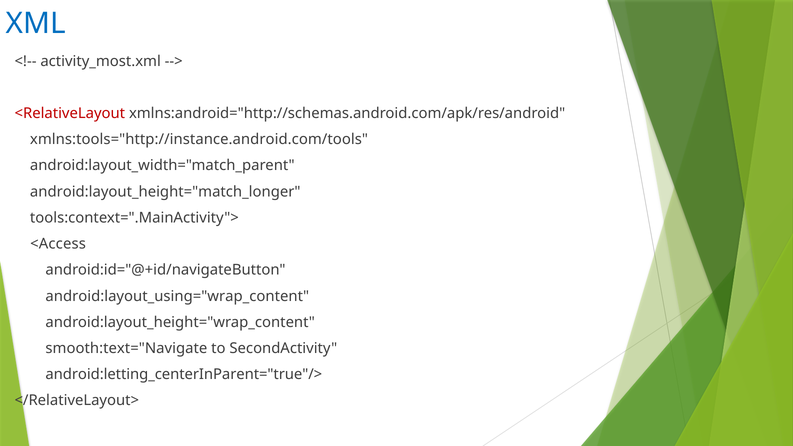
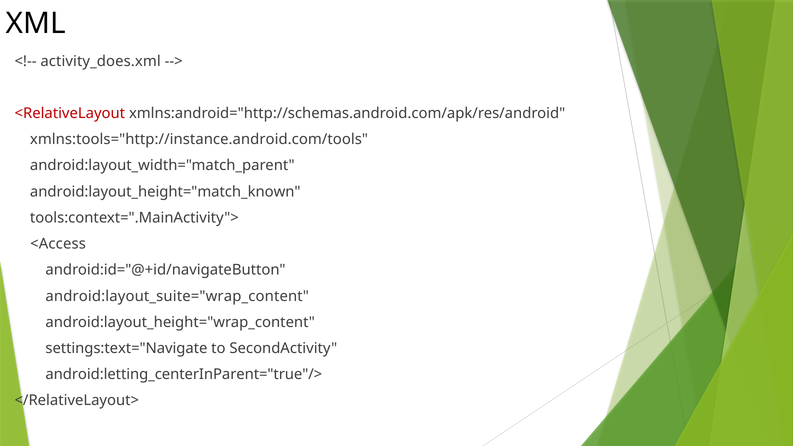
XML colour: blue -> black (36, 24)
activity_most.xml: activity_most.xml -> activity_does.xml (101, 61)
android:layout_height="match_longer: android:layout_height="match_longer -> android:layout_height="match_known (165, 192)
android:layout_using="wrap_content: android:layout_using="wrap_content -> android:layout_suite="wrap_content (177, 296)
smooth:text="Navigate: smooth:text="Navigate -> settings:text="Navigate (126, 348)
